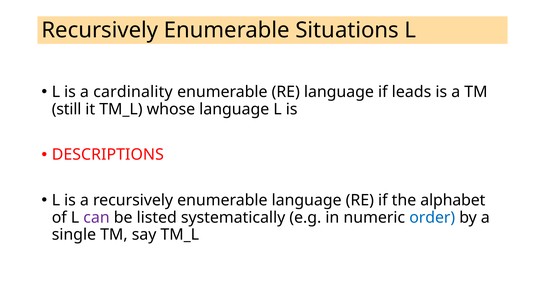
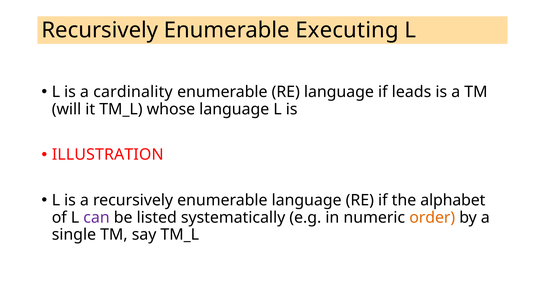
Situations: Situations -> Executing (347, 30)
still: still -> will (67, 109)
DESCRIPTIONS: DESCRIPTIONS -> ILLUSTRATION (108, 155)
order colour: blue -> orange (432, 218)
